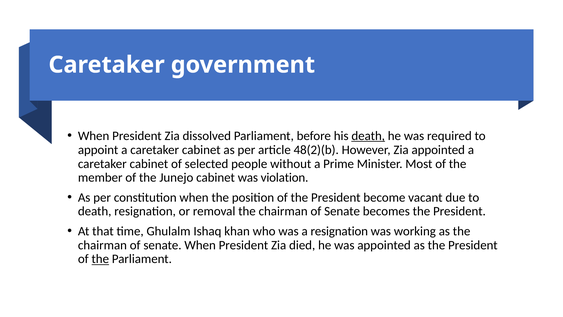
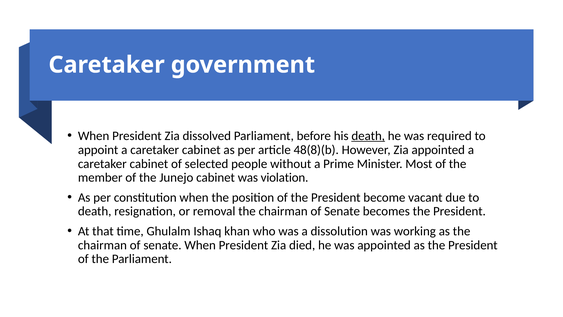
48(2)(b: 48(2)(b -> 48(8)(b (316, 150)
a resignation: resignation -> dissolution (339, 231)
the underline: present -> none (100, 259)
